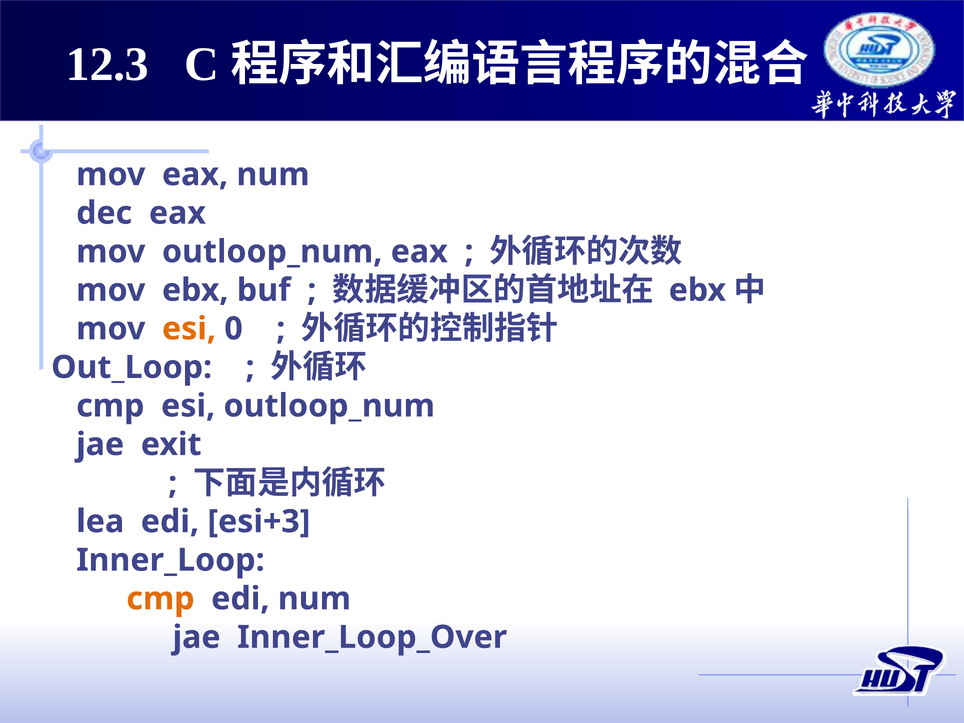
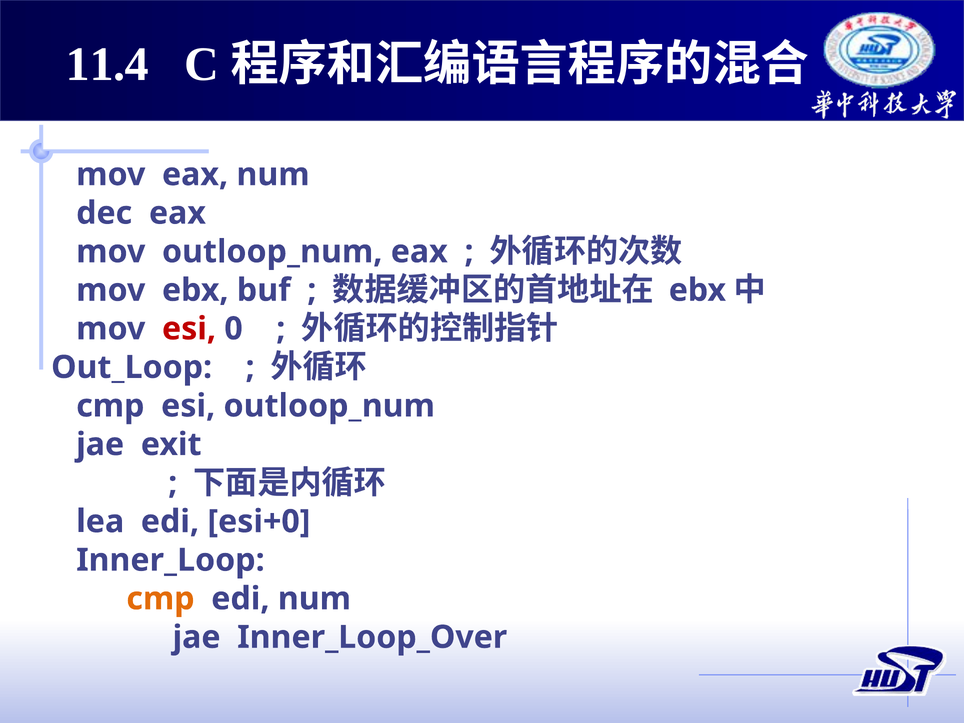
12.3: 12.3 -> 11.4 (107, 64)
esi colour: orange -> red (189, 329)
esi+3: esi+3 -> esi+0 (259, 522)
